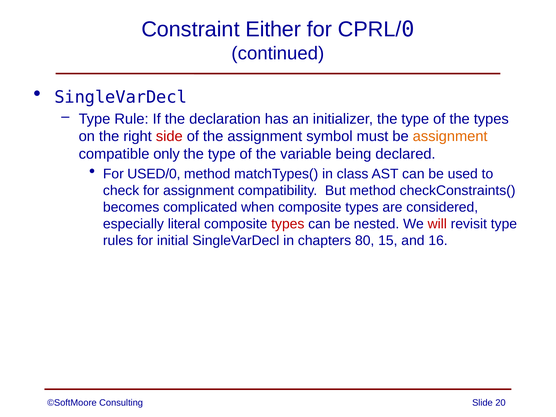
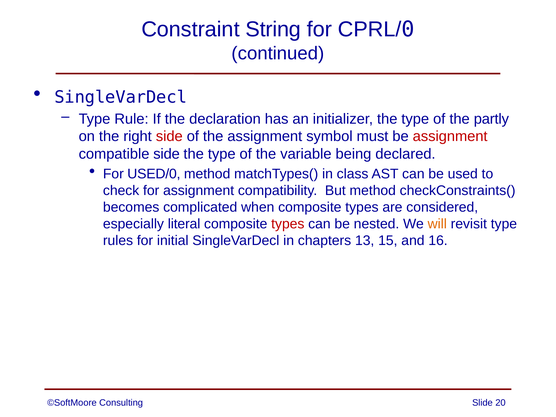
Either: Either -> String (273, 29)
the types: types -> partly (491, 119)
assignment colour: orange -> red (450, 136)
compatible only: only -> side (167, 154)
will colour: red -> orange (437, 224)
80: 80 -> 13 (365, 241)
